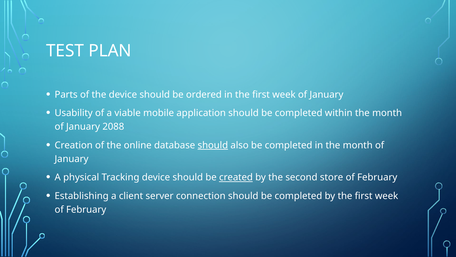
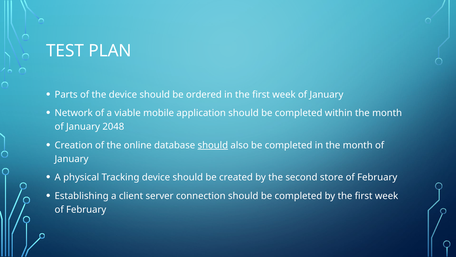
Usability: Usability -> Network (74, 113)
2088: 2088 -> 2048 (113, 127)
created underline: present -> none (236, 177)
